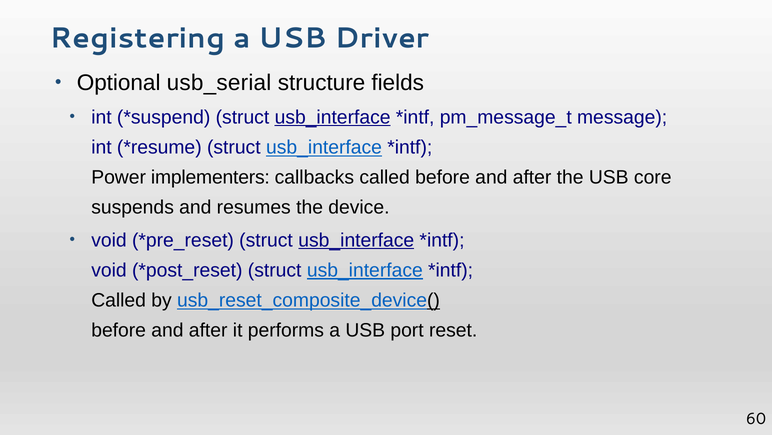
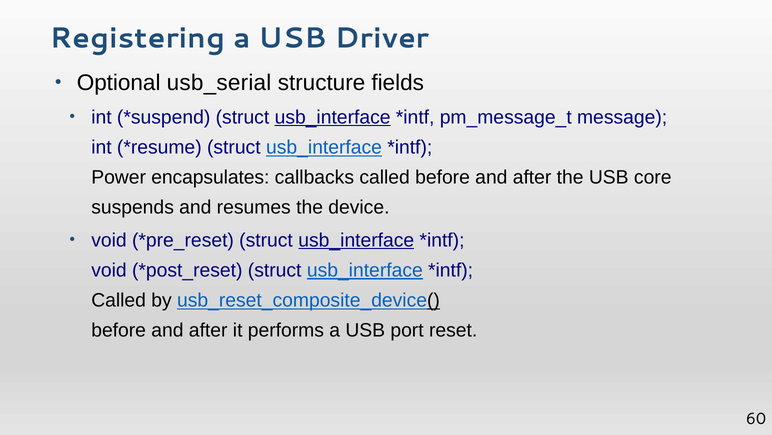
implementers: implementers -> encapsulates (210, 177)
